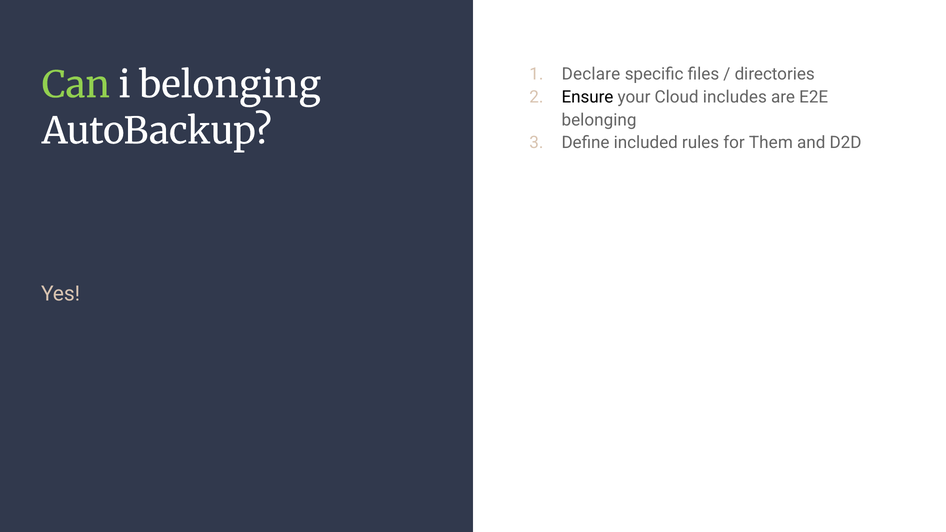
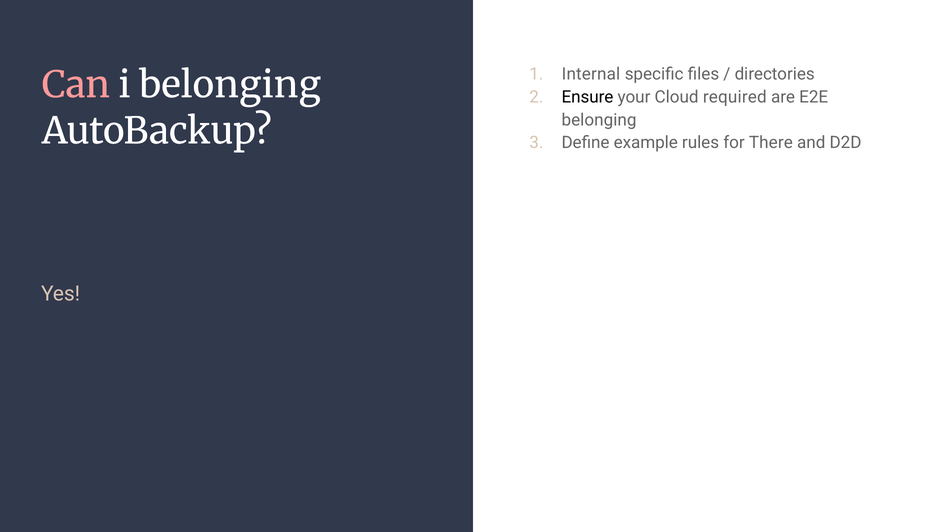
Declare: Declare -> Internal (591, 74)
Can colour: light green -> pink (76, 85)
includes: includes -> required (735, 97)
included: included -> example (646, 143)
Them: Them -> There (771, 143)
